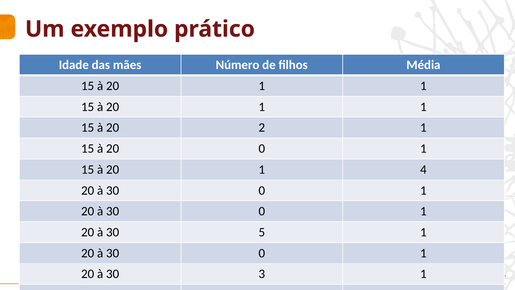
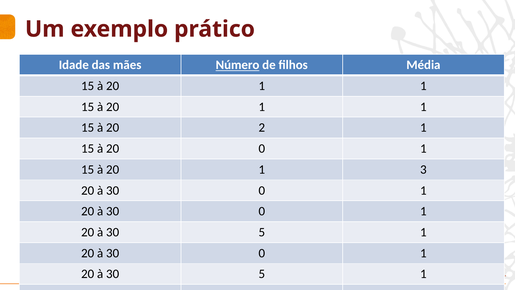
Número underline: none -> present (238, 65)
1 4: 4 -> 3 (423, 169)
3: 3 -> 5 (262, 274)
